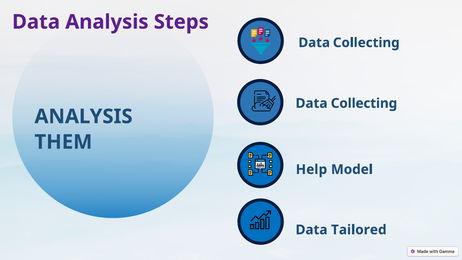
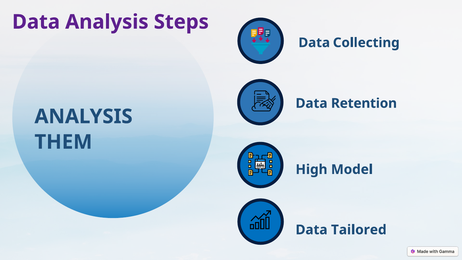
Collecting: Collecting -> Retention (364, 103)
Help: Help -> High (312, 169)
